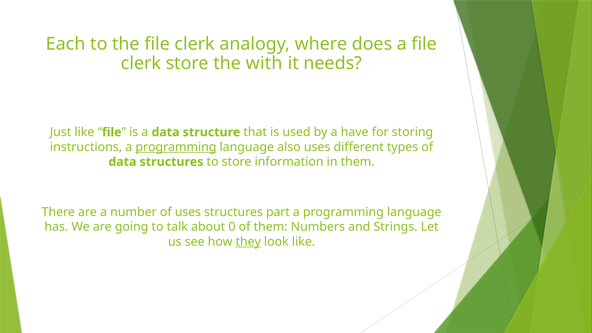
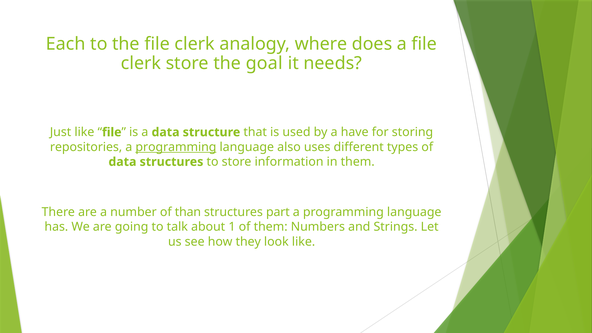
with: with -> goal (264, 63)
instructions: instructions -> repositories (86, 147)
of uses: uses -> than (188, 212)
0: 0 -> 1 (232, 227)
they underline: present -> none (248, 242)
